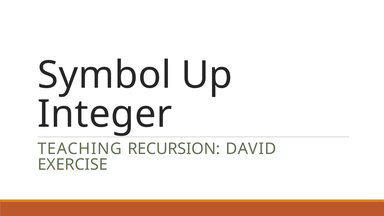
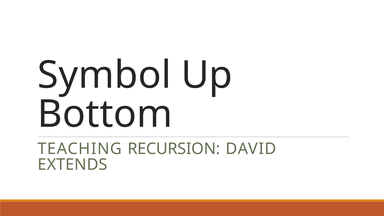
Integer: Integer -> Bottom (105, 114)
EXERCISE: EXERCISE -> EXTENDS (73, 164)
